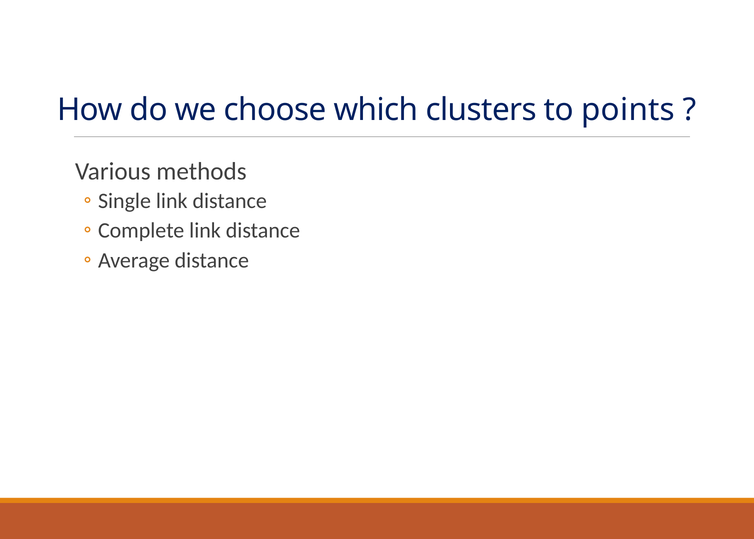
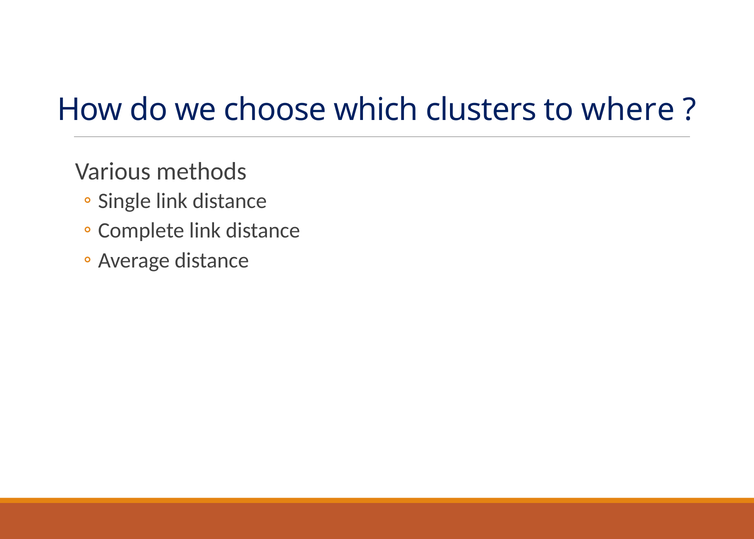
points: points -> where (628, 110)
